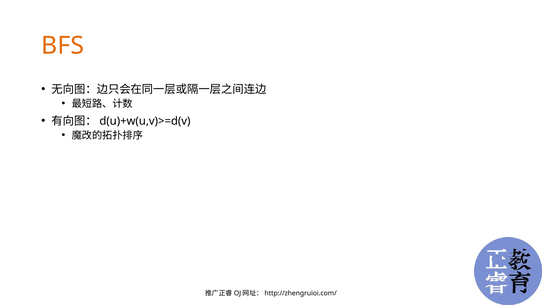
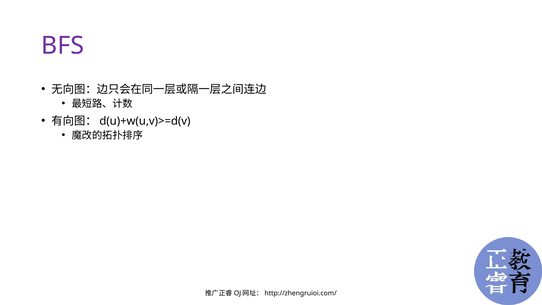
BFS colour: orange -> purple (63, 46)
